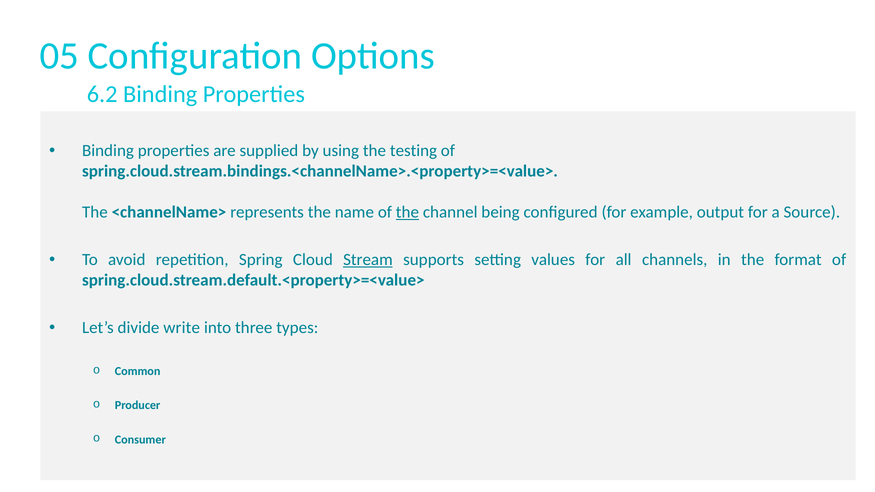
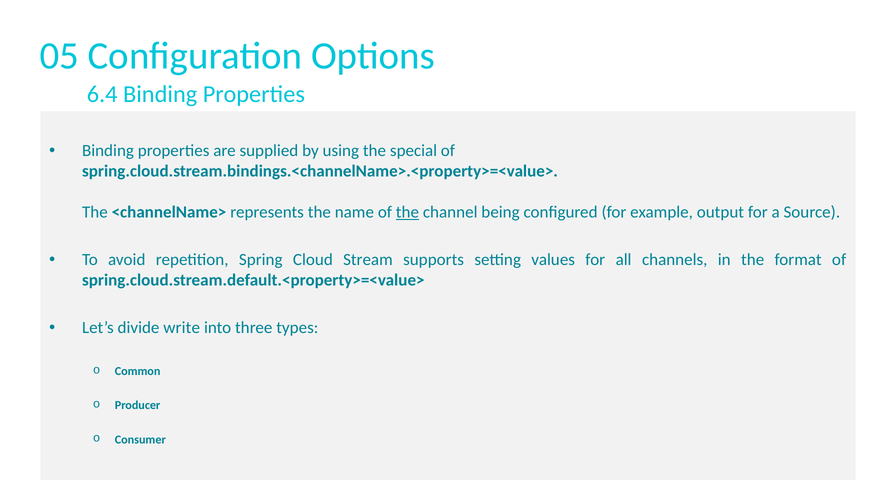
6.2: 6.2 -> 6.4 (102, 94)
testing: testing -> special (414, 151)
Stream underline: present -> none (368, 260)
